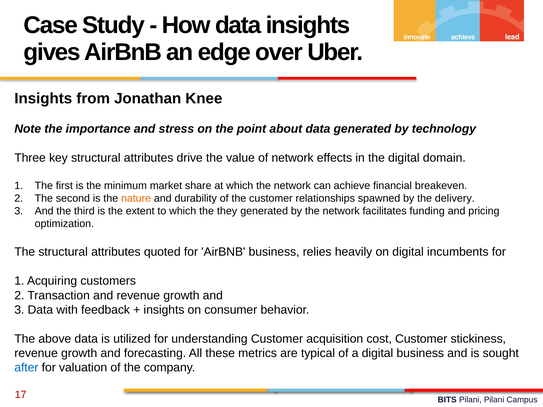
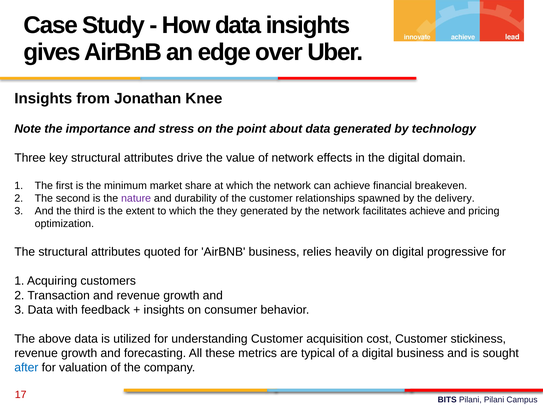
nature colour: orange -> purple (136, 199)
facilitates funding: funding -> achieve (427, 211)
incumbents: incumbents -> progressive (458, 252)
